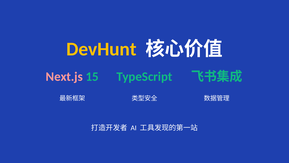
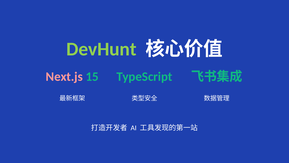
DevHunt colour: yellow -> light green (101, 49)
